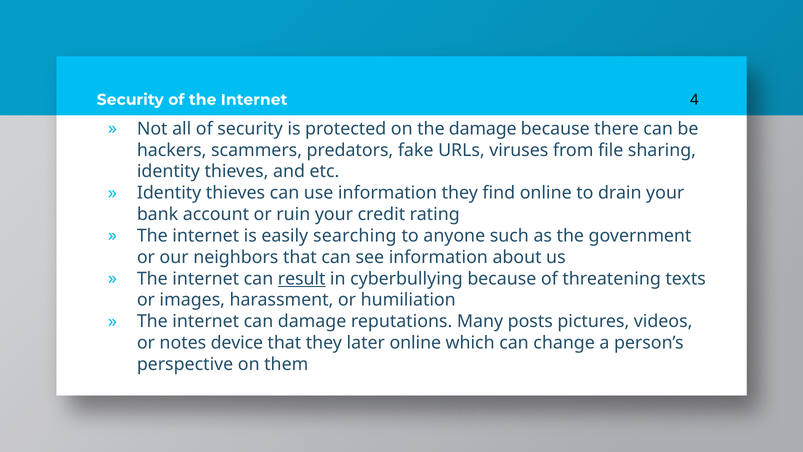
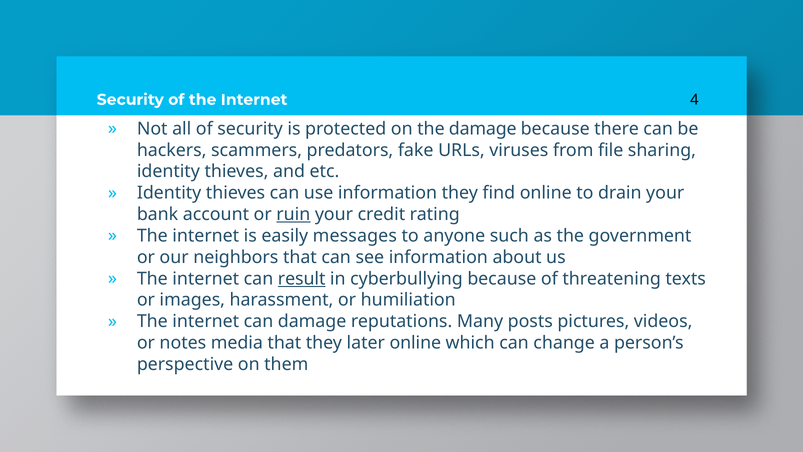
ruin underline: none -> present (293, 214)
searching: searching -> messages (355, 236)
device: device -> media (237, 343)
